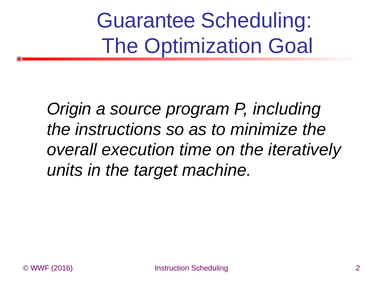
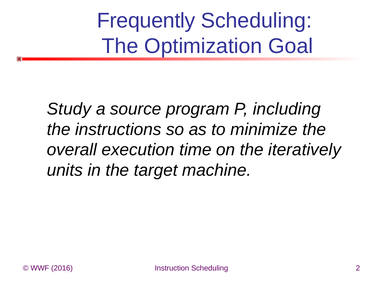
Guarantee: Guarantee -> Frequently (146, 21)
Origin: Origin -> Study (69, 109)
